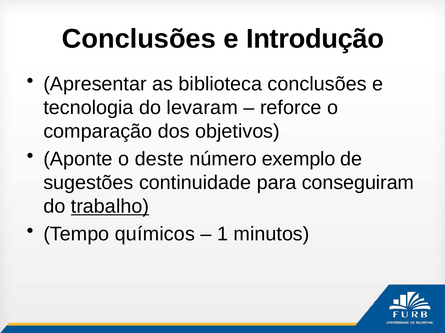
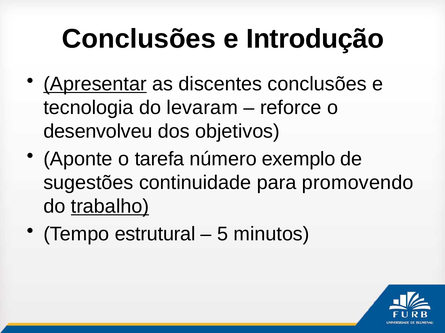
Apresentar underline: none -> present (95, 84)
biblioteca: biblioteca -> discentes (220, 84)
comparação: comparação -> desenvolveu (98, 132)
deste: deste -> tarefa (159, 159)
conseguiram: conseguiram -> promovendo (358, 183)
químicos: químicos -> estrutural (155, 235)
1: 1 -> 5 (223, 235)
